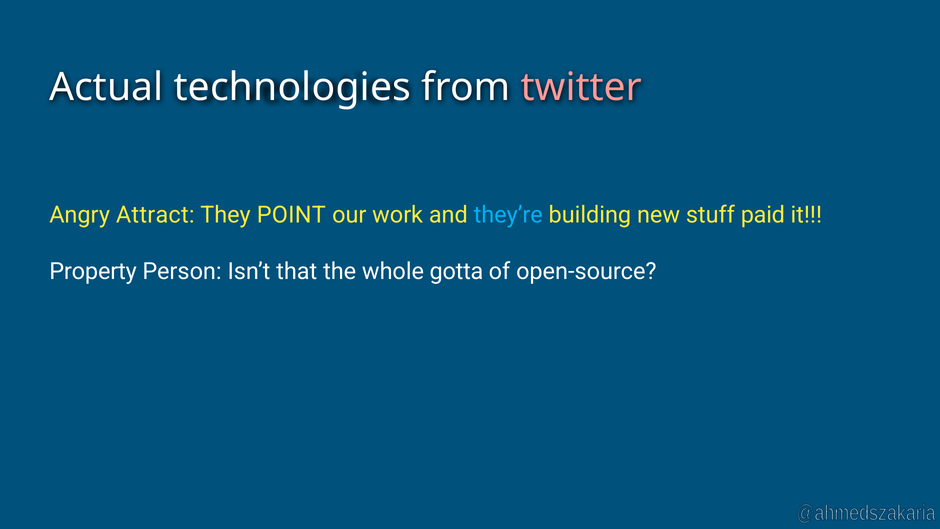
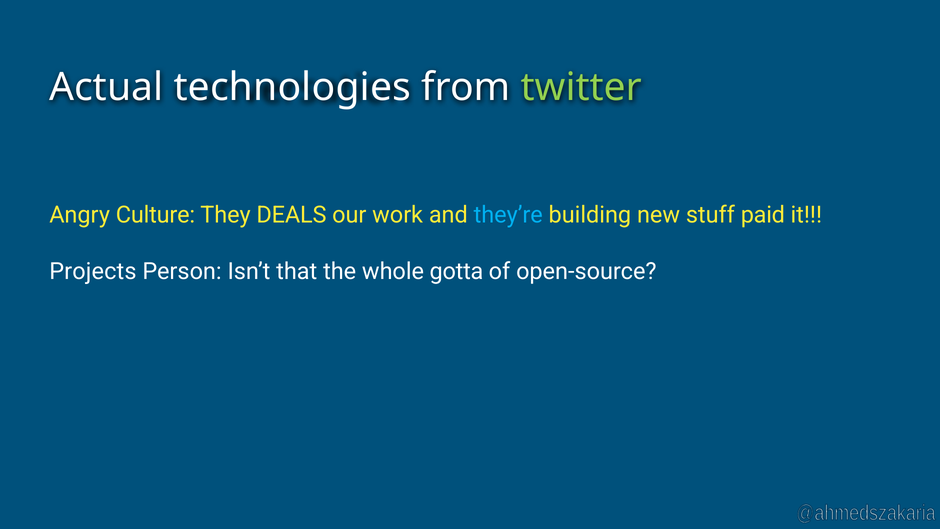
twitter colour: pink -> light green (581, 87)
Attract: Attract -> Culture (155, 215)
POINT: POINT -> DEALS (291, 215)
Property: Property -> Projects (93, 271)
